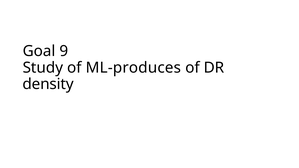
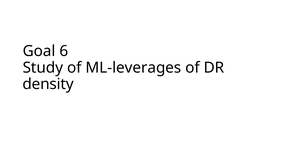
9: 9 -> 6 (64, 51)
ML-produces: ML-produces -> ML-leverages (133, 68)
